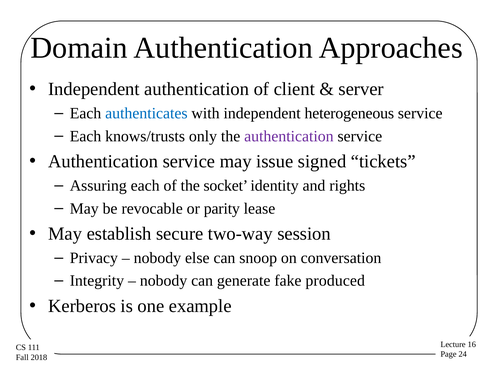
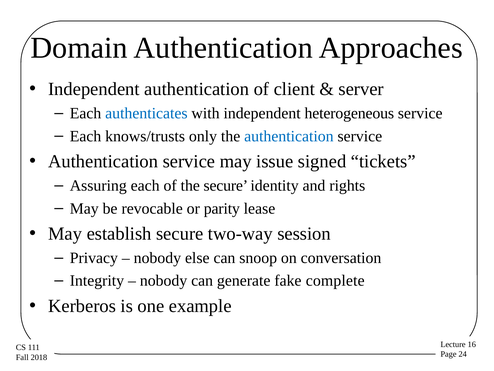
authentication colour: purple -> blue (289, 136)
the socket: socket -> secure (226, 185)
produced: produced -> complete (335, 280)
